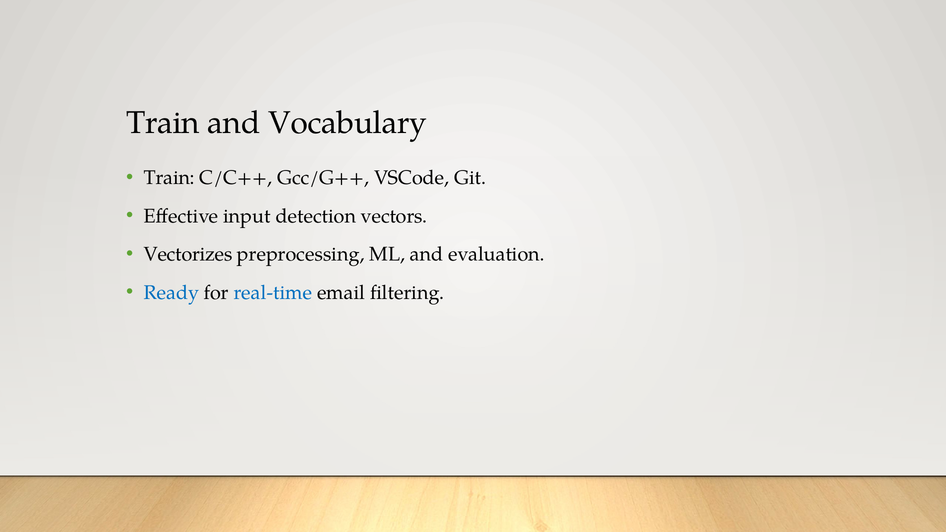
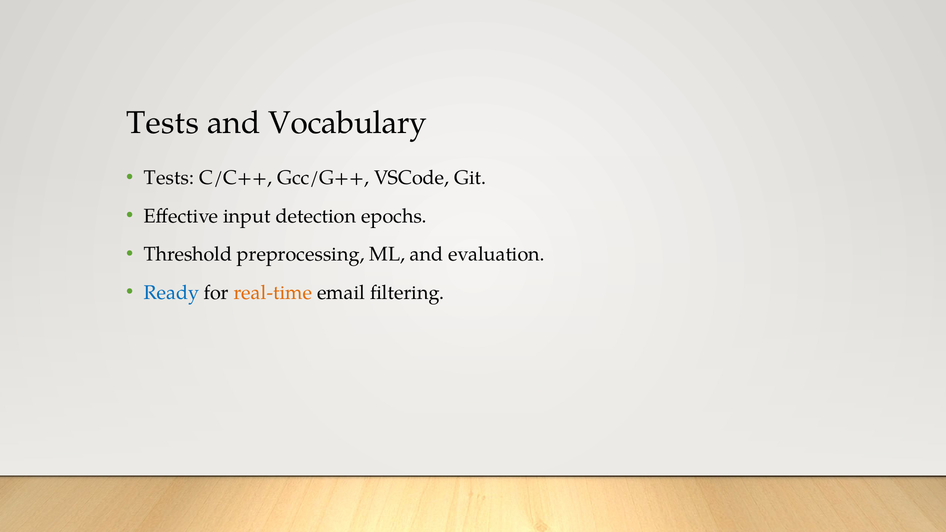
Train: Train -> Tests (163, 123)
Train: Train -> Tests (169, 178)
vectors: vectors -> epochs (394, 216)
Vectorizes: Vectorizes -> Threshold (188, 254)
real-time colour: blue -> orange (273, 293)
